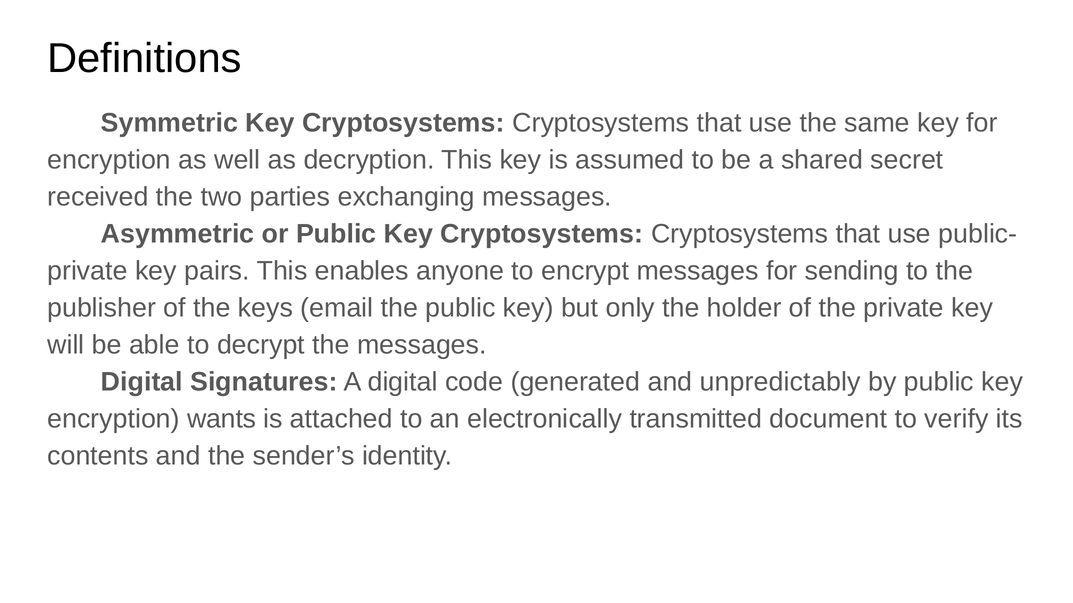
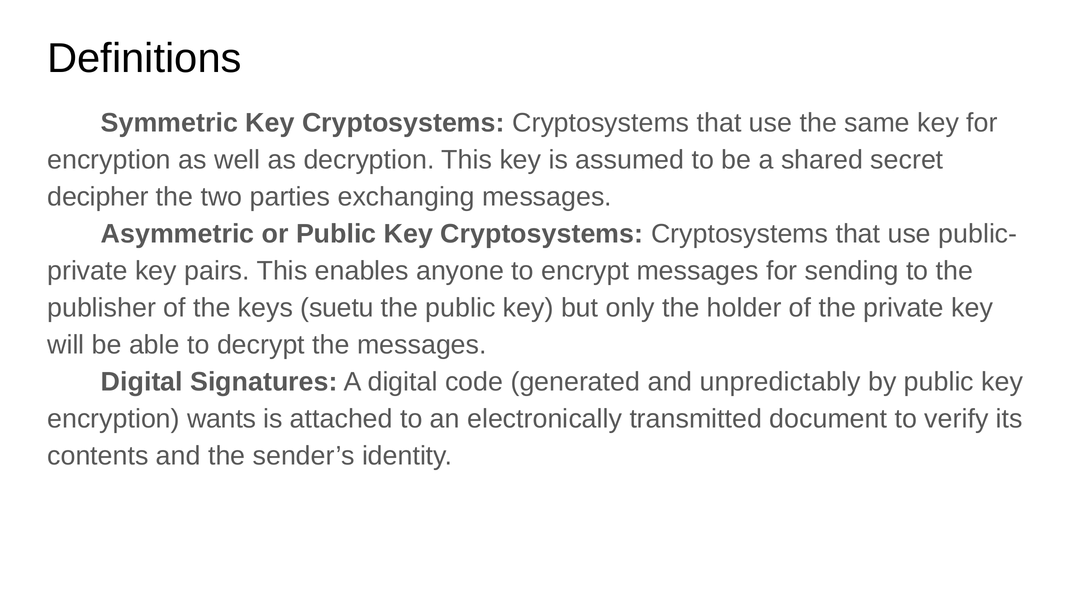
received: received -> decipher (98, 197)
email: email -> suetu (337, 308)
